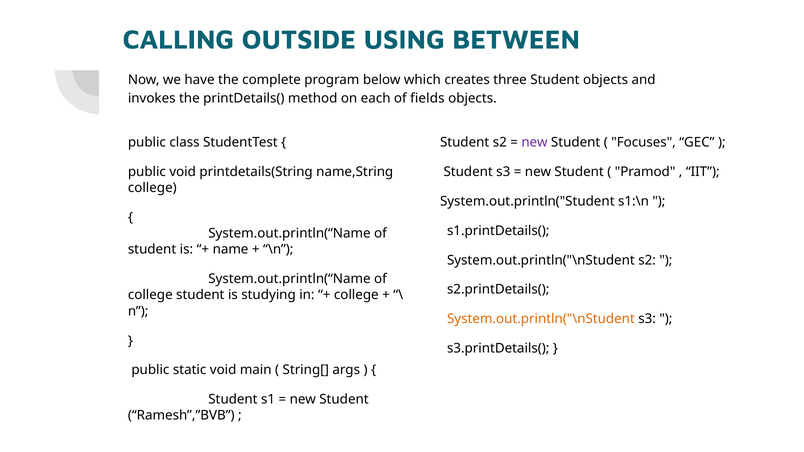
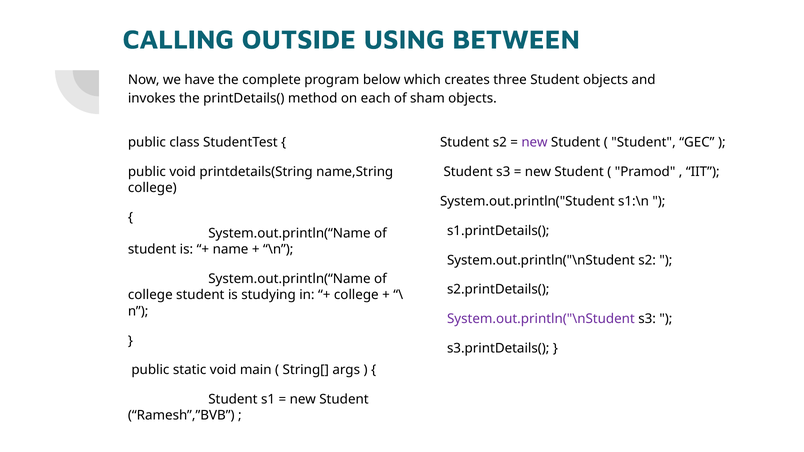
fields: fields -> sham (427, 98)
Focuses: Focuses -> Student (644, 142)
System.out.println("\nStudent colour: orange -> purple (541, 319)
